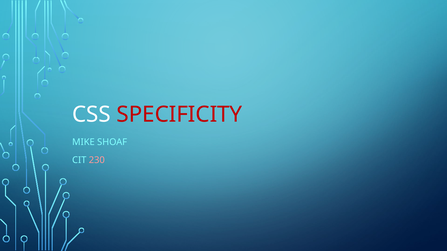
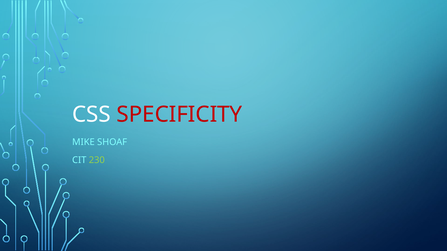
230 colour: pink -> light green (97, 160)
